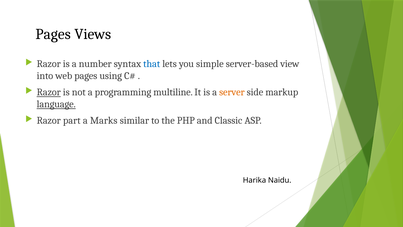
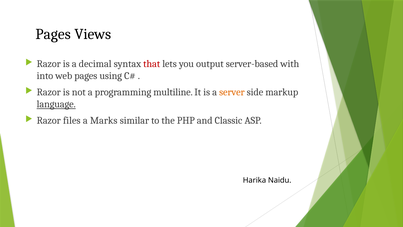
number: number -> decimal (95, 64)
that colour: blue -> red (152, 64)
simple: simple -> output (210, 64)
view: view -> with (290, 64)
Razor underline: present -> none (49, 92)
part: part -> files (72, 120)
